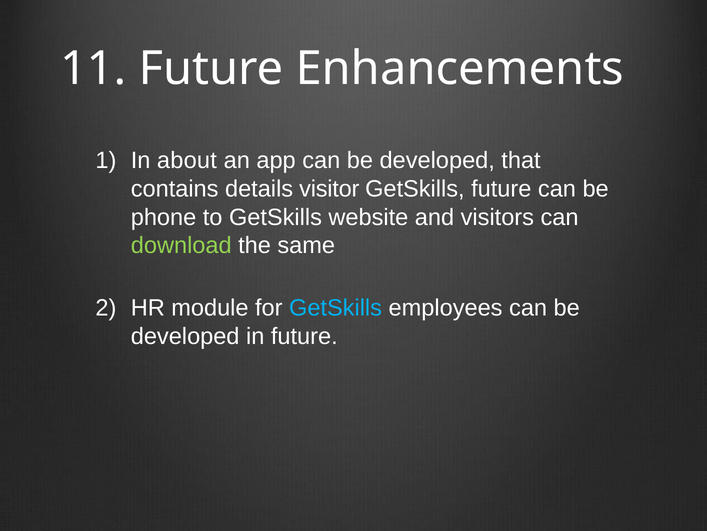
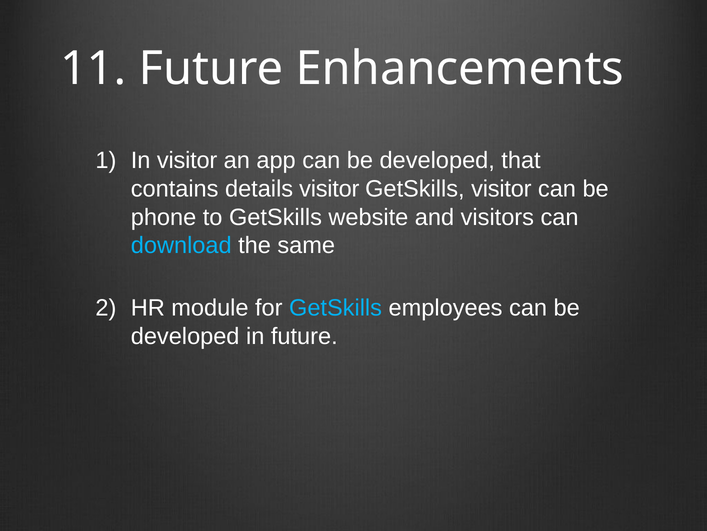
In about: about -> visitor (187, 160)
GetSkills future: future -> visitor (501, 189)
download colour: light green -> light blue (181, 245)
